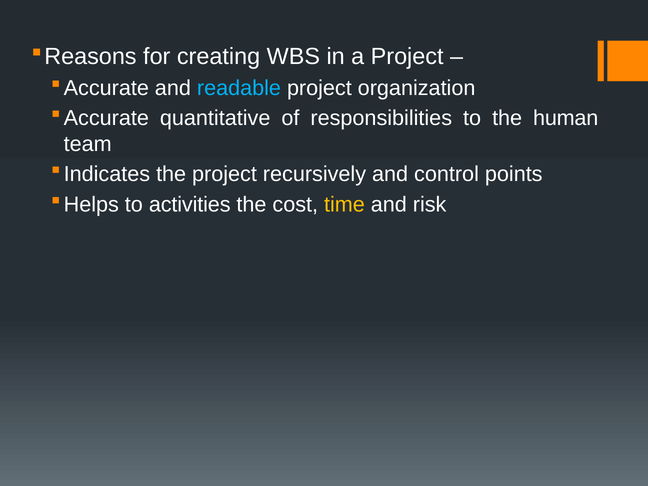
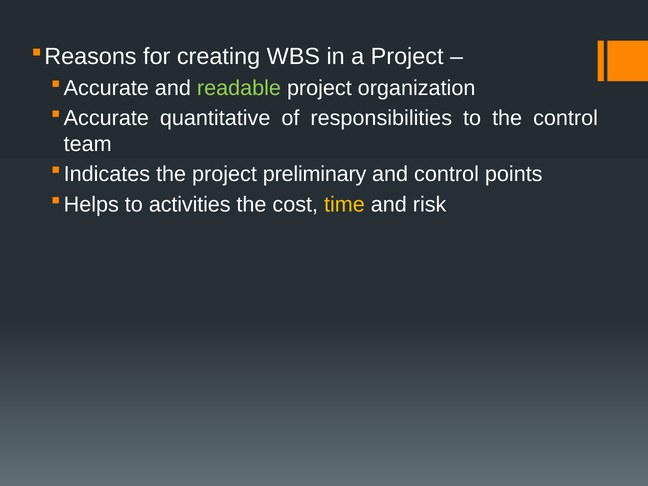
readable colour: light blue -> light green (239, 88)
the human: human -> control (566, 118)
recursively: recursively -> preliminary (315, 174)
